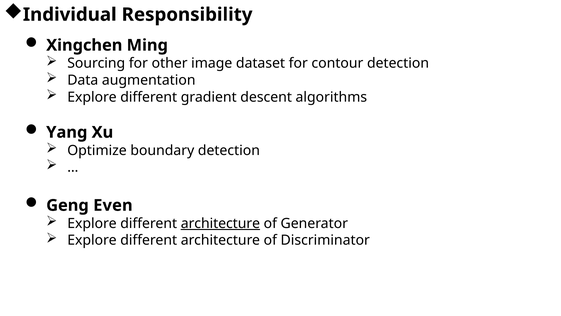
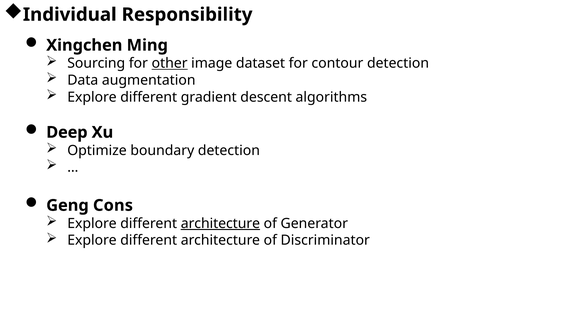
other underline: none -> present (170, 63)
Yang: Yang -> Deep (67, 132)
Even: Even -> Cons (113, 205)
